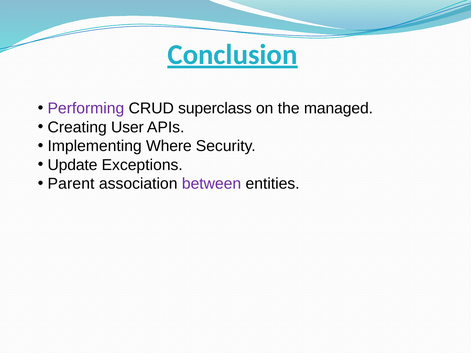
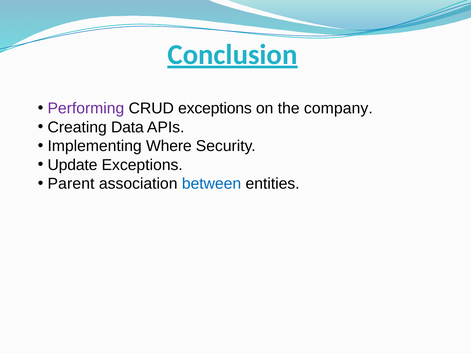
CRUD superclass: superclass -> exceptions (215, 108)
managed: managed -> company (338, 108)
User: User -> Data (127, 127)
between colour: purple -> blue (212, 184)
